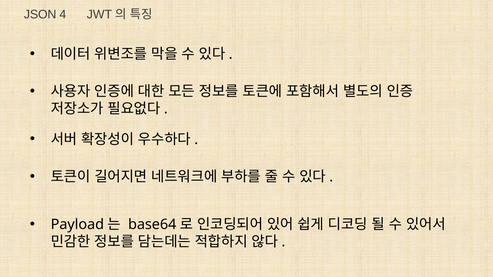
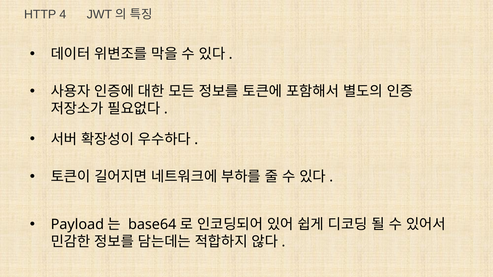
JSON: JSON -> HTTP (40, 15)
